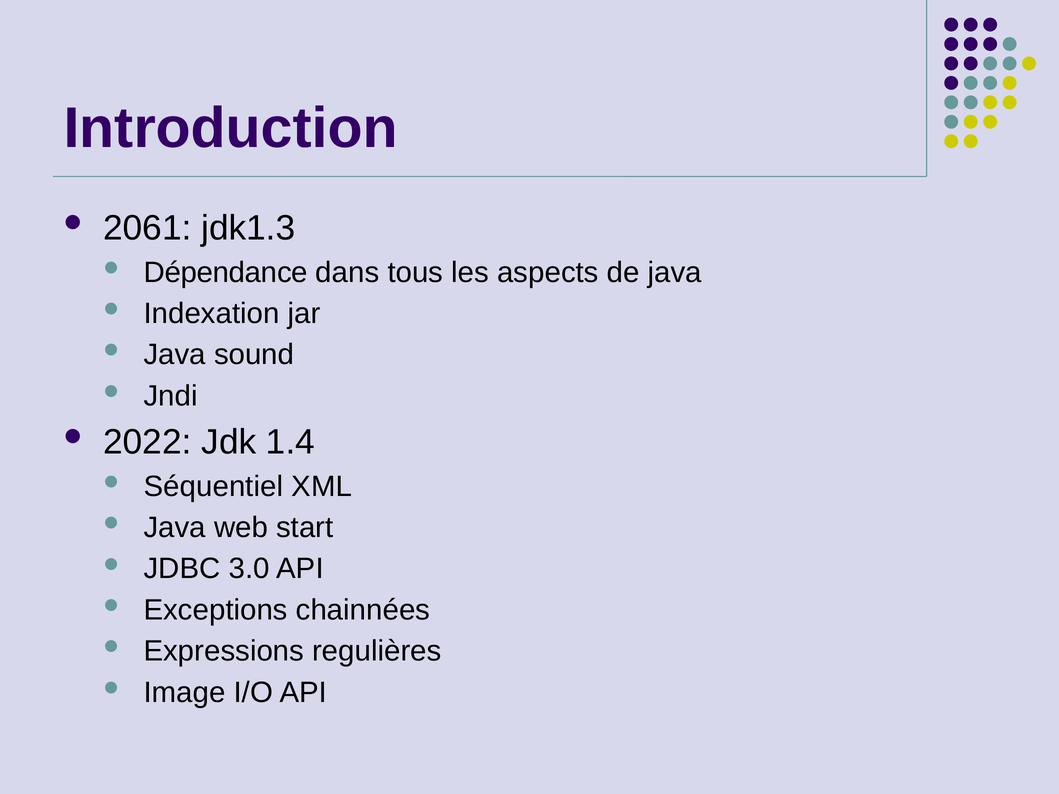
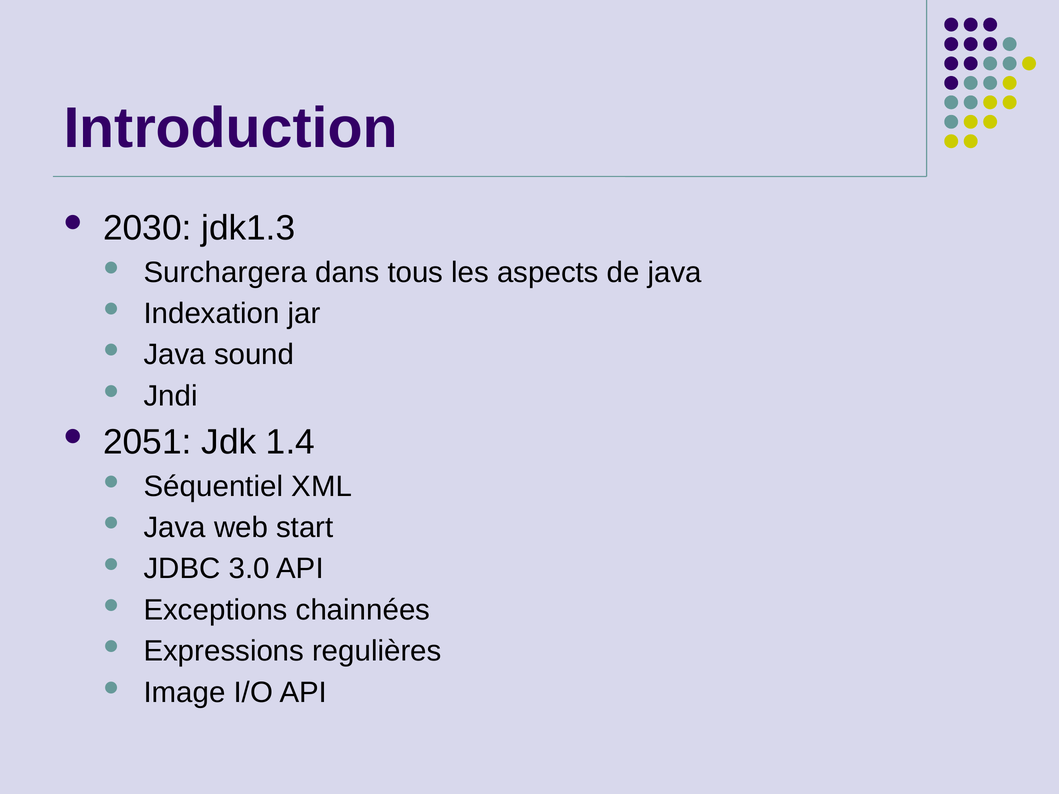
2061: 2061 -> 2030 (147, 228)
Dépendance: Dépendance -> Surchargera (225, 272)
2022: 2022 -> 2051 (147, 442)
